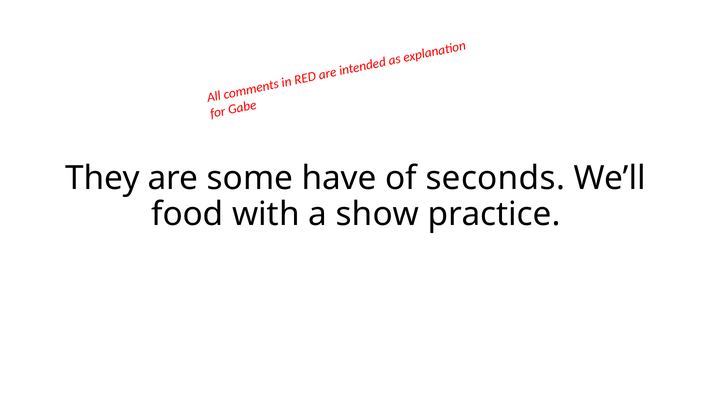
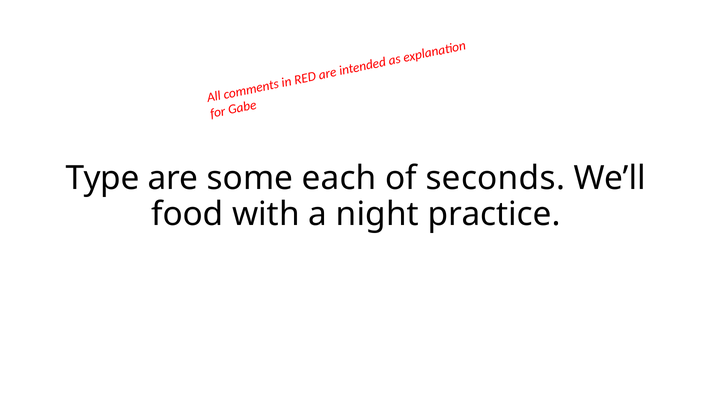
They: They -> Type (103, 178)
have: have -> each (339, 178)
show: show -> night (377, 214)
